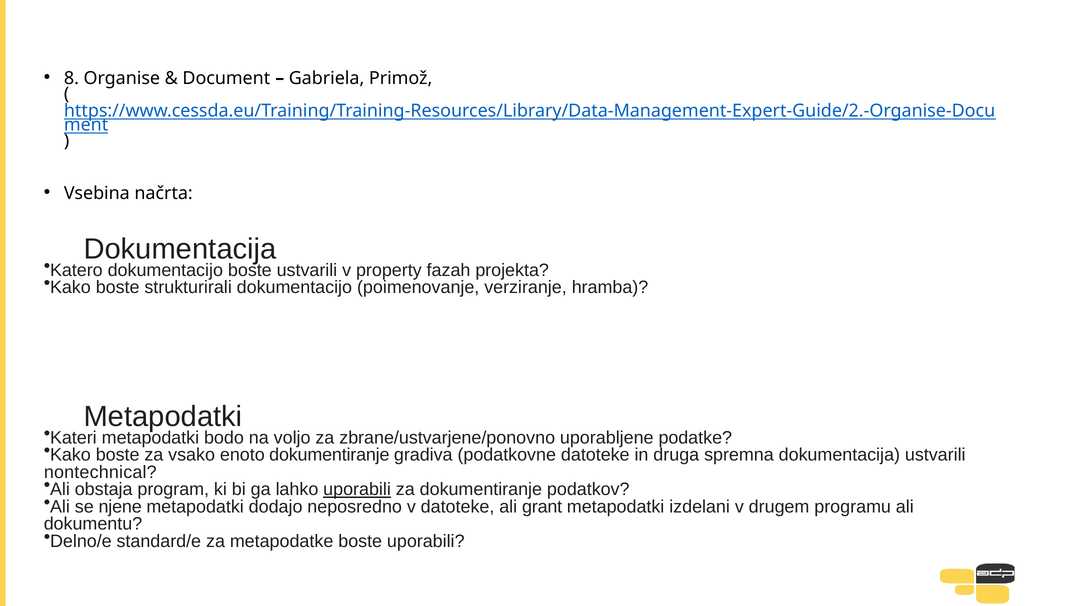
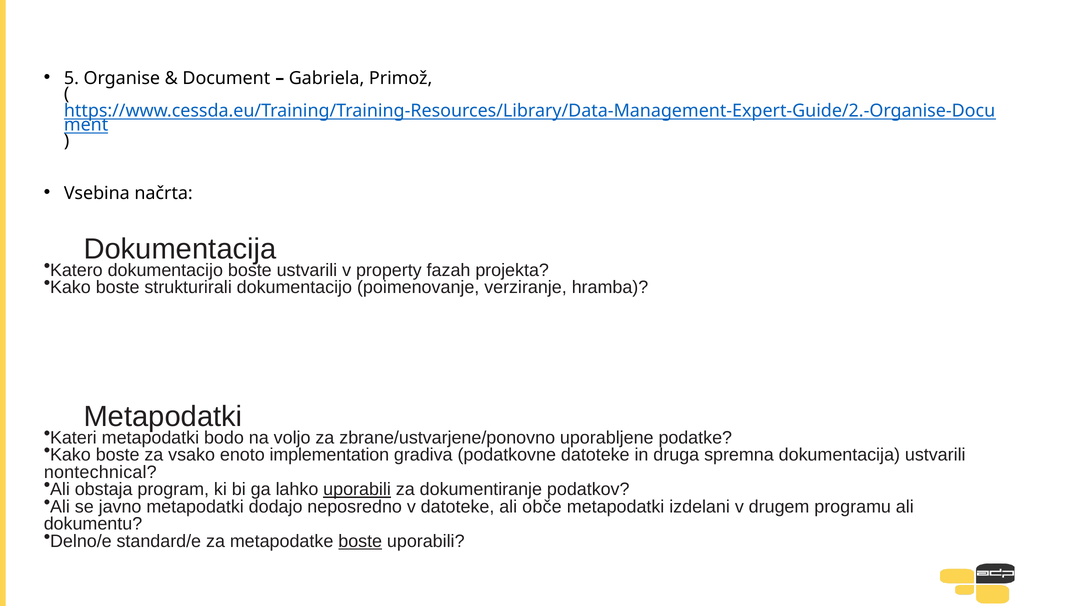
8: 8 -> 5 (71, 78)
enoto dokumentiranje: dokumentiranje -> implementation (329, 455)
njene: njene -> javno (120, 507)
grant: grant -> obče (542, 507)
boste underline: none -> present (360, 541)
